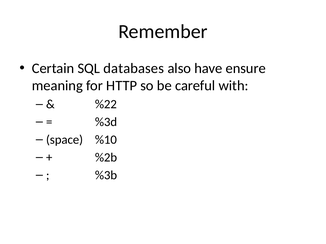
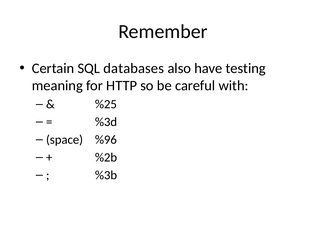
ensure: ensure -> testing (246, 68)
%22: %22 -> %25 (106, 104)
%10: %10 -> %96 (106, 140)
